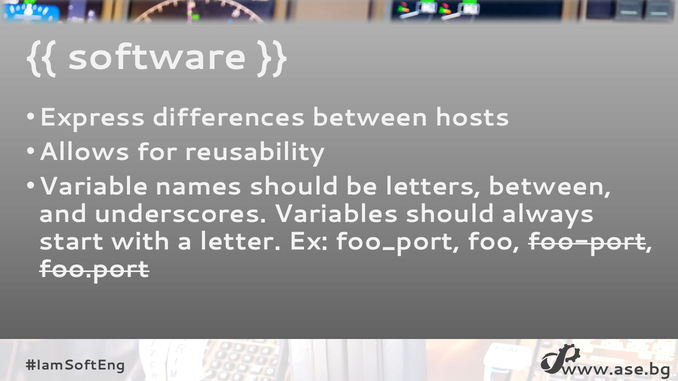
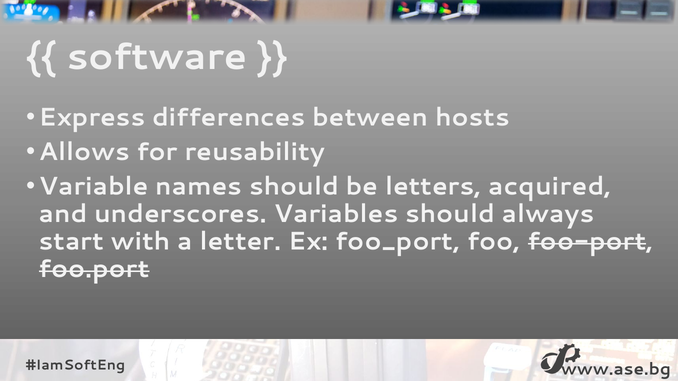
letters between: between -> acquired (550, 187)
